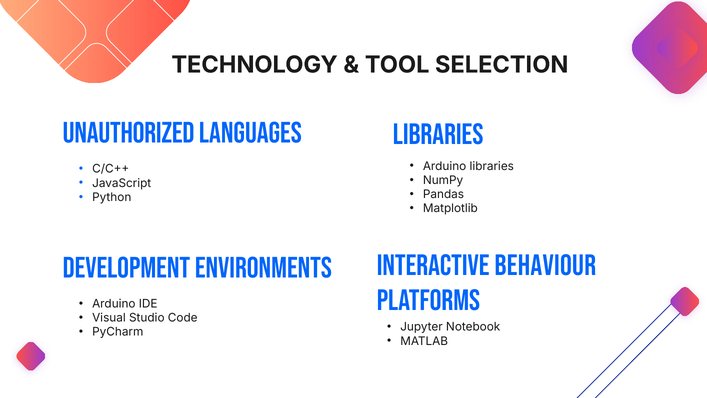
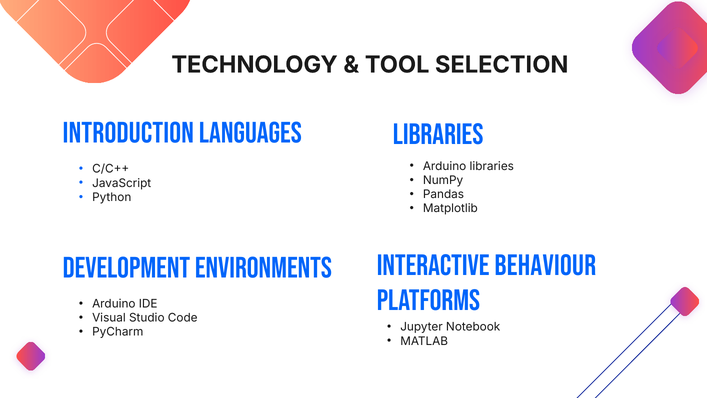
Unauthorized: Unauthorized -> Introduction (128, 133)
